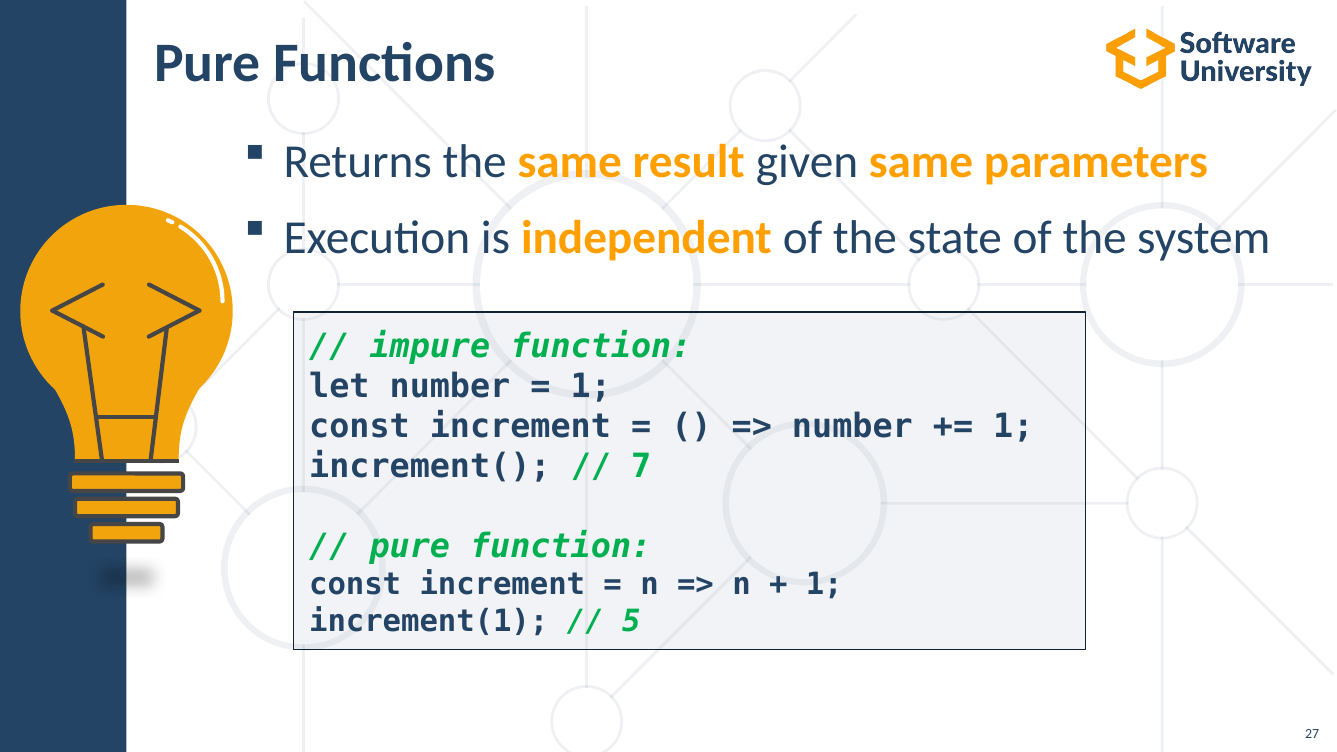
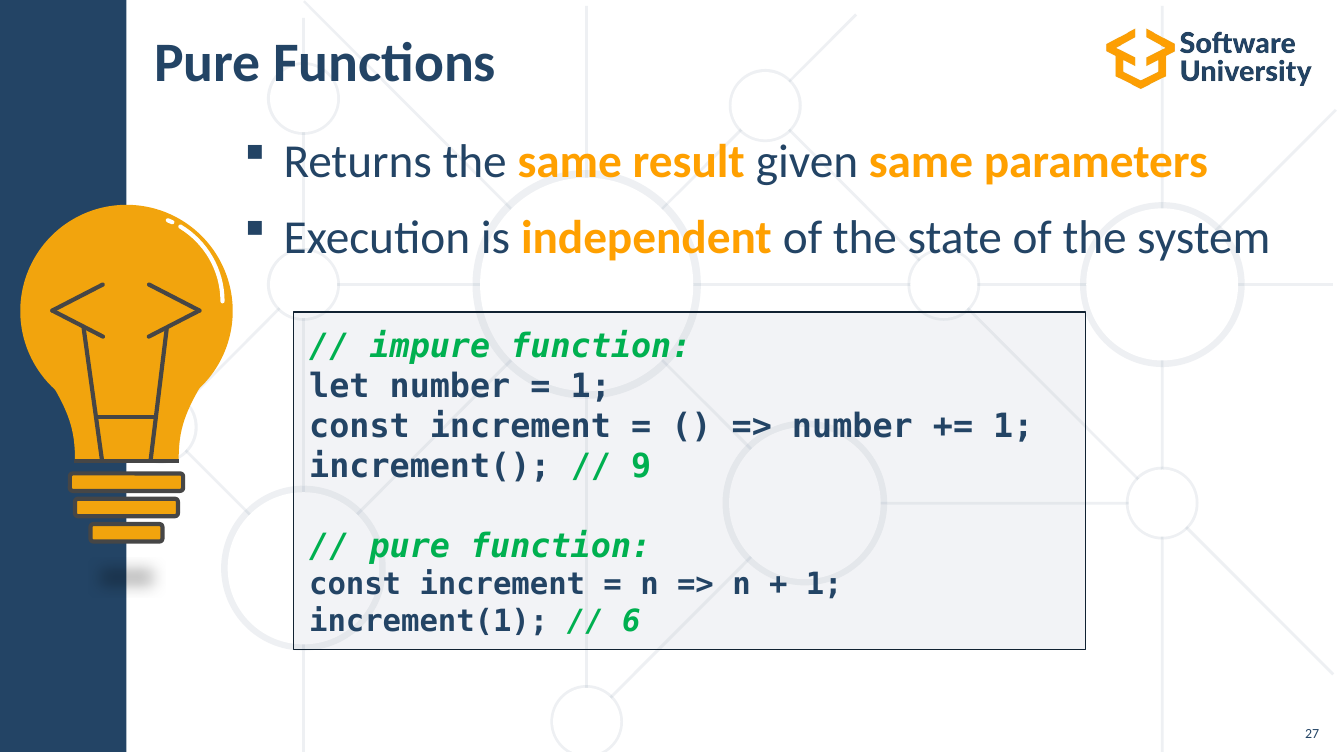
7: 7 -> 9 (641, 466)
5: 5 -> 6 (631, 622)
